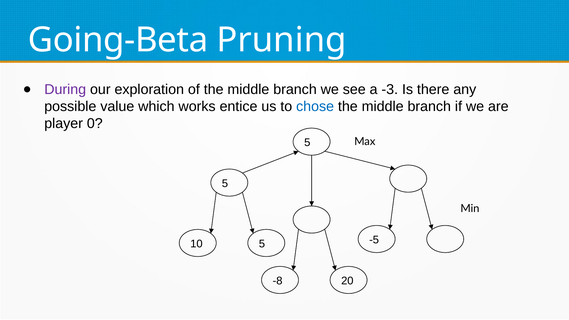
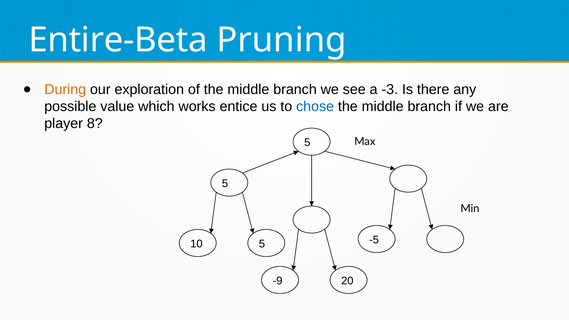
Going-Beta: Going-Beta -> Entire-Beta (118, 40)
During colour: purple -> orange (65, 89)
0: 0 -> 8 (95, 124)
-8: -8 -> -9 (278, 281)
